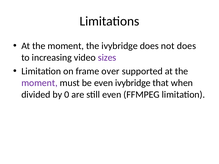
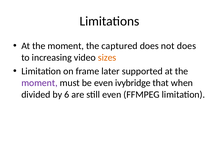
the ivybridge: ivybridge -> captured (120, 46)
sizes colour: purple -> orange (107, 58)
over: over -> later (111, 71)
0: 0 -> 6 (67, 95)
